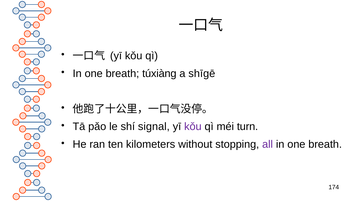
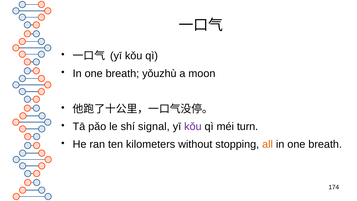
túxiàng: túxiàng -> yǒuzhù (159, 73)
shīgē: shīgē -> moon (202, 73)
all colour: purple -> orange (268, 144)
